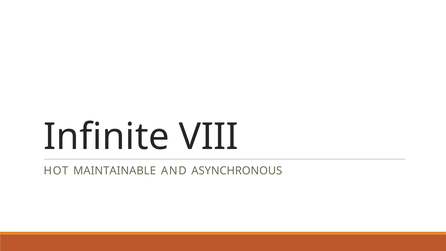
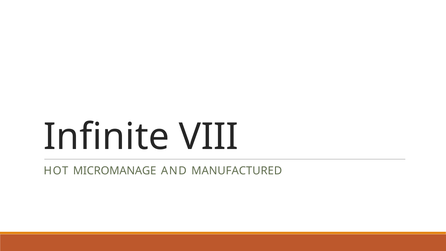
MAINTAINABLE: MAINTAINABLE -> MICROMANAGE (115, 171)
ASYNCHRONOUS: ASYNCHRONOUS -> MANUFACTURED (237, 171)
